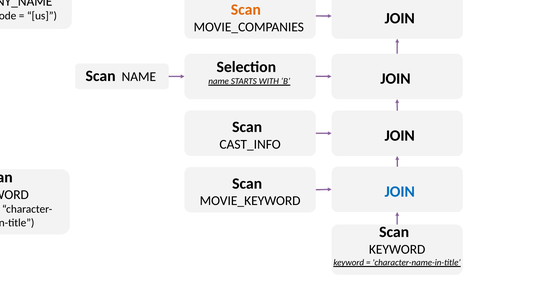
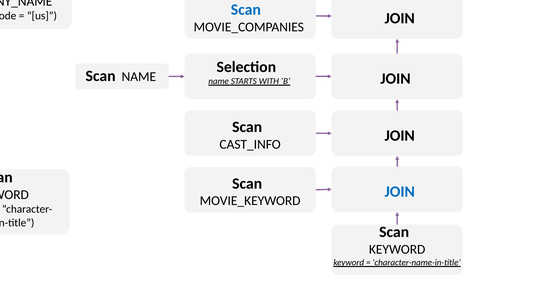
Scan colour: orange -> blue (246, 10)
